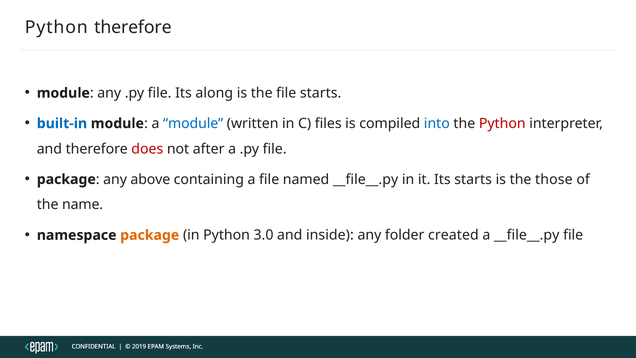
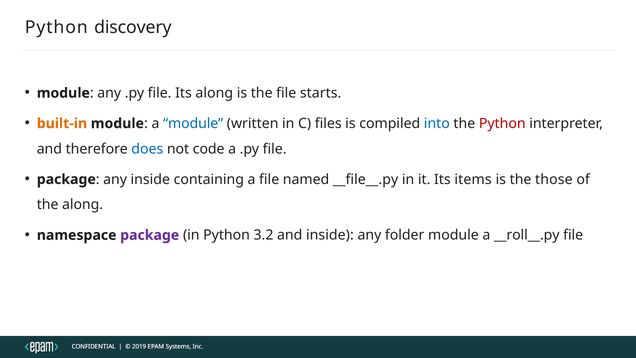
Python therefore: therefore -> discovery (133, 28)
built-in colour: blue -> orange (62, 123)
does colour: red -> blue (147, 149)
after: after -> code (209, 149)
any above: above -> inside (150, 179)
Its starts: starts -> items (473, 179)
the name: name -> along (83, 205)
package colour: orange -> purple (150, 235)
3.0: 3.0 -> 3.2 (264, 235)
folder created: created -> module (453, 235)
a __file__.py: __file__.py -> __roll__.py (527, 235)
